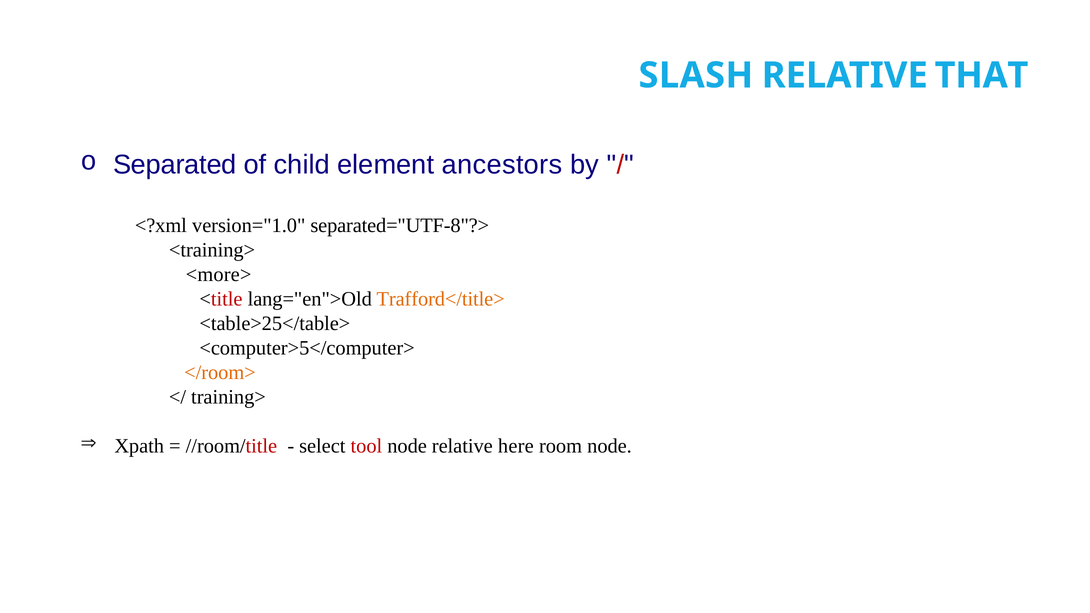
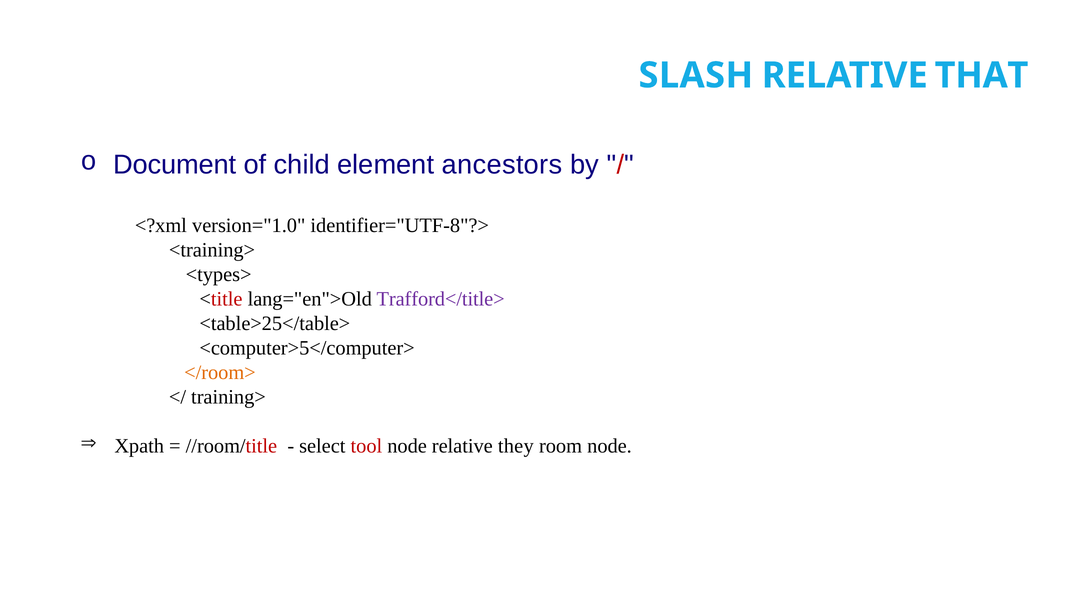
Separated: Separated -> Document (175, 165)
separated="UTF-8"?>: separated="UTF-8"?> -> identifier="UTF-8"?> (400, 226)
<more>: <more> -> <types> (219, 275)
Trafford</title> colour: orange -> purple (441, 299)
here: here -> they (516, 446)
